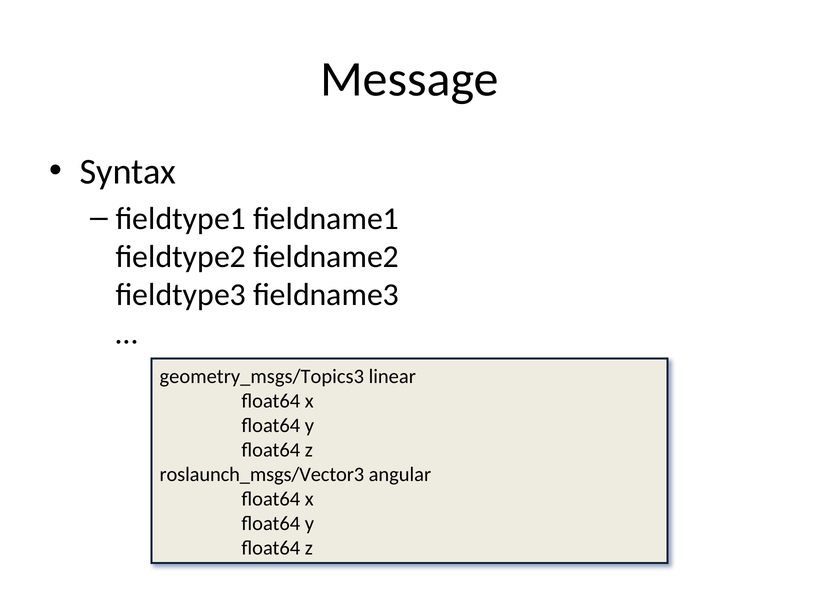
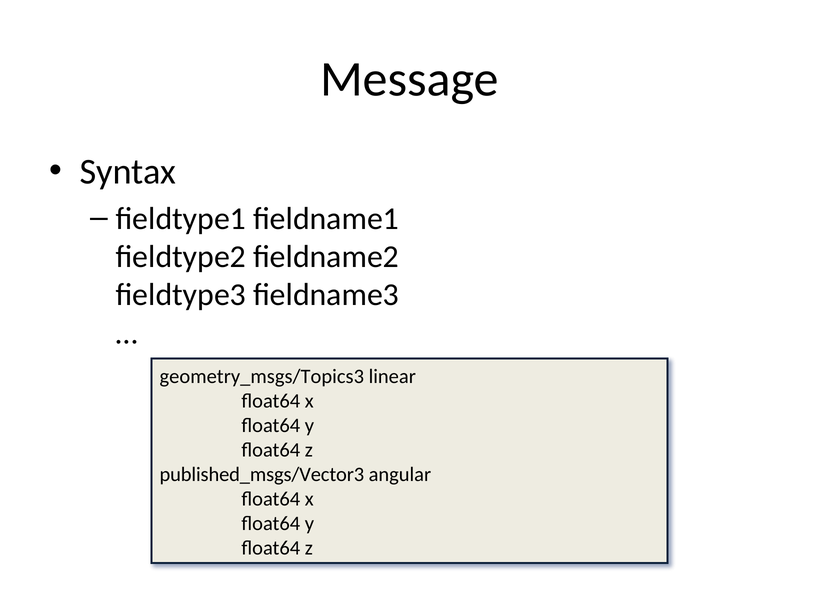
roslaunch_msgs/Vector3: roslaunch_msgs/Vector3 -> published_msgs/Vector3 (262, 475)
